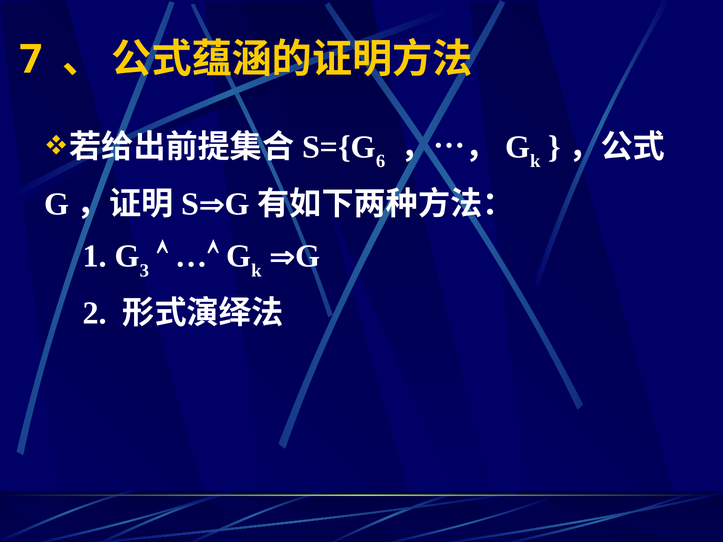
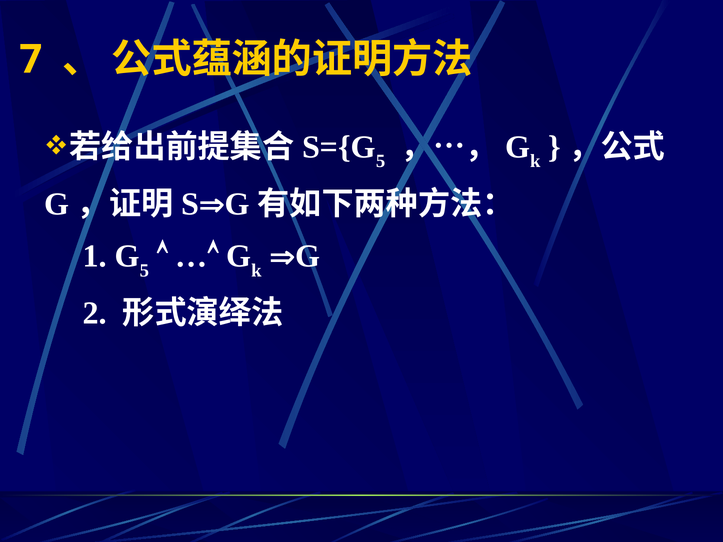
6: 6 -> 5 (381, 161)
3: 3 -> 5 (144, 271)
